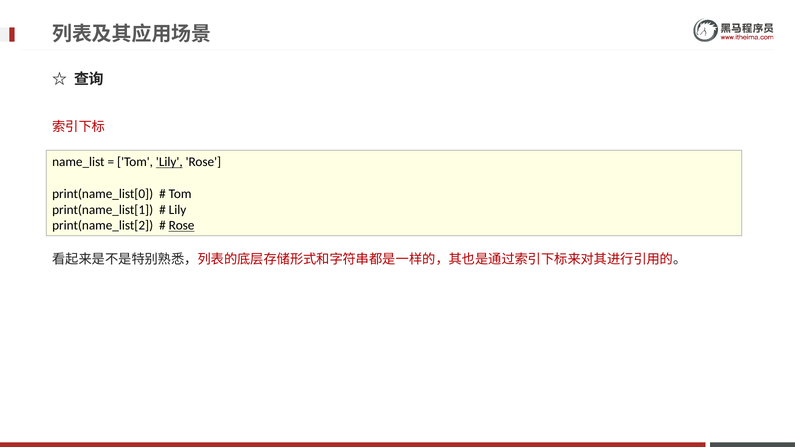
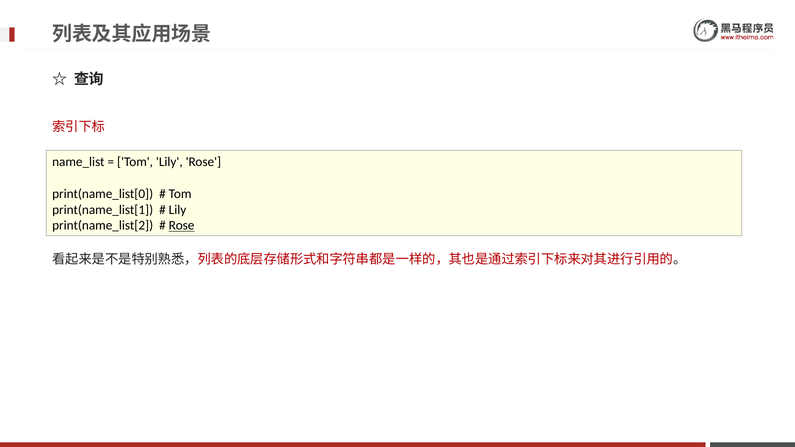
Lily underline: present -> none (169, 162)
